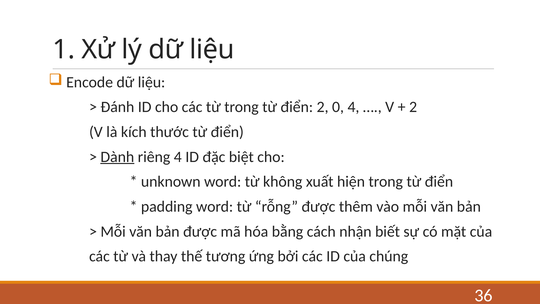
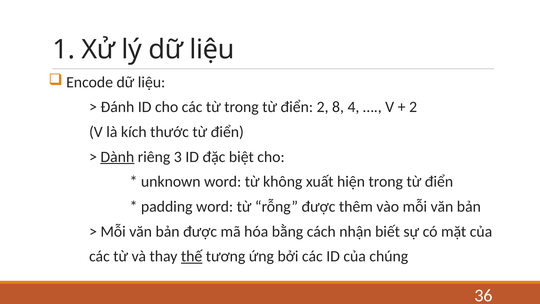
0: 0 -> 8 (338, 107)
riêng 4: 4 -> 3 (178, 157)
thế underline: none -> present (192, 256)
